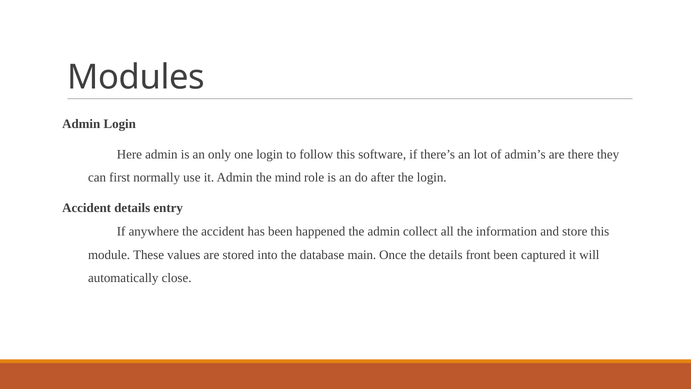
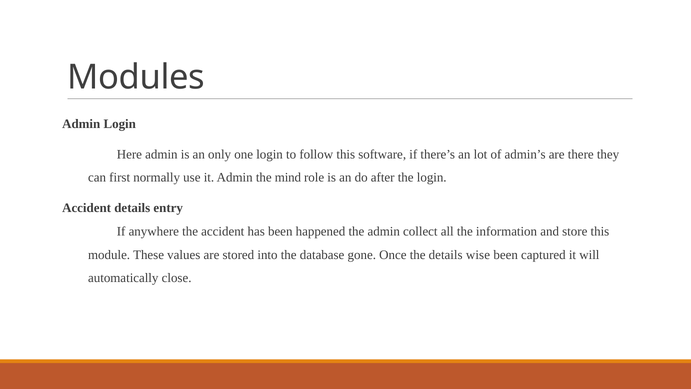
main: main -> gone (362, 255)
front: front -> wise (478, 255)
